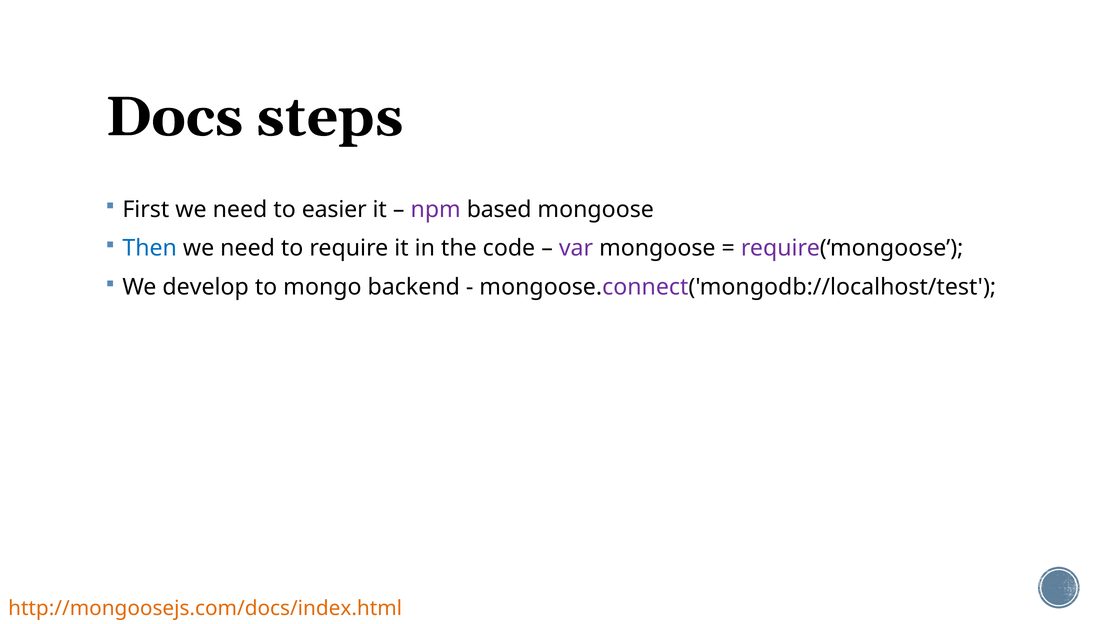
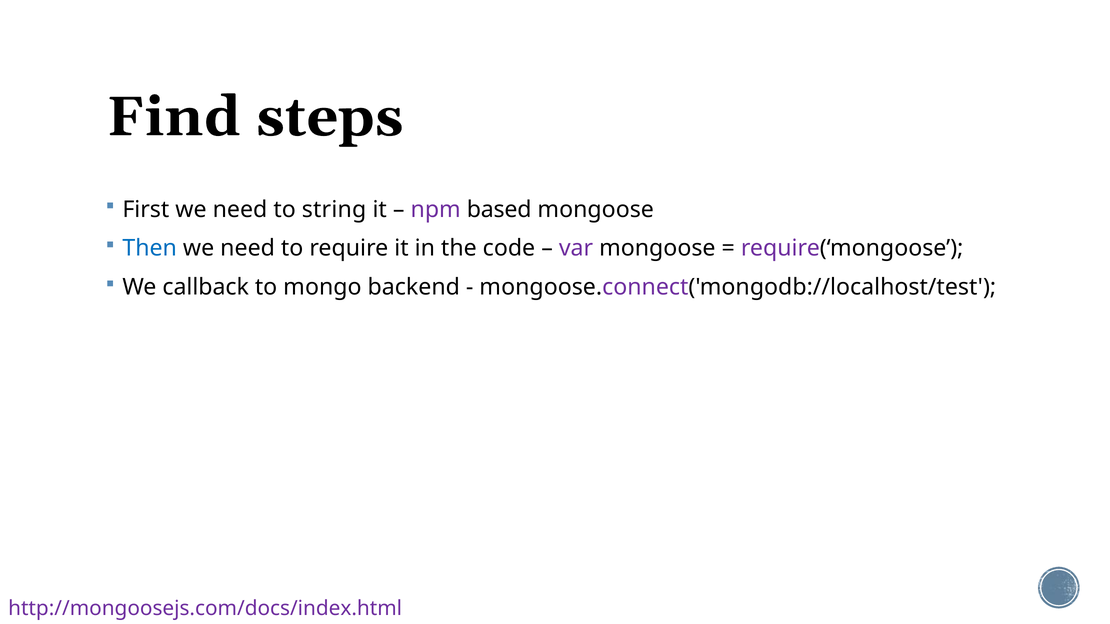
Docs: Docs -> Find (174, 117)
easier: easier -> string (334, 210)
develop: develop -> callback (206, 287)
http://mongoosejs.com/docs/index.html colour: orange -> purple (205, 609)
